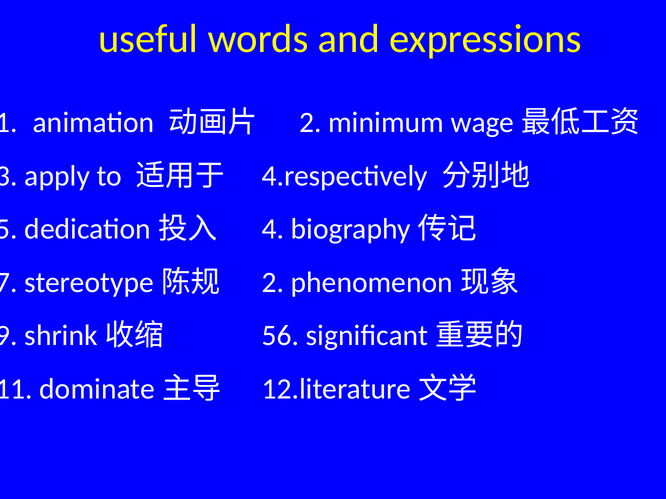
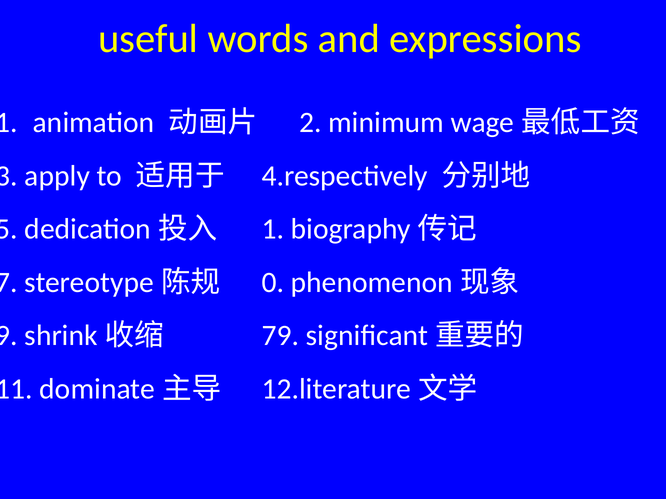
4: 4 -> 1 (273, 229)
2: 2 -> 0 (273, 283)
56: 56 -> 79 (280, 336)
